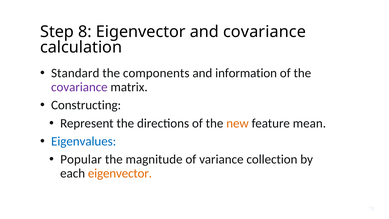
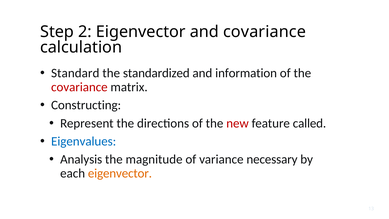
8: 8 -> 2 (85, 32)
components: components -> standardized (156, 73)
covariance colour: purple -> red (79, 87)
new colour: orange -> red (237, 123)
mean: mean -> called (309, 123)
Popular: Popular -> Analysis (81, 159)
collection: collection -> necessary (272, 159)
